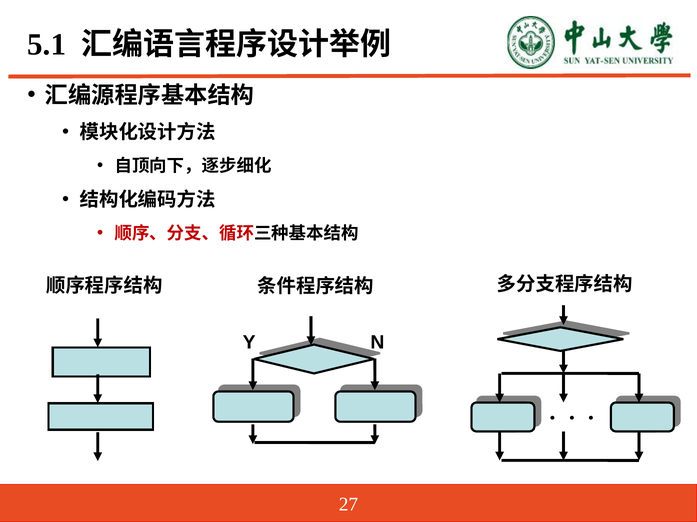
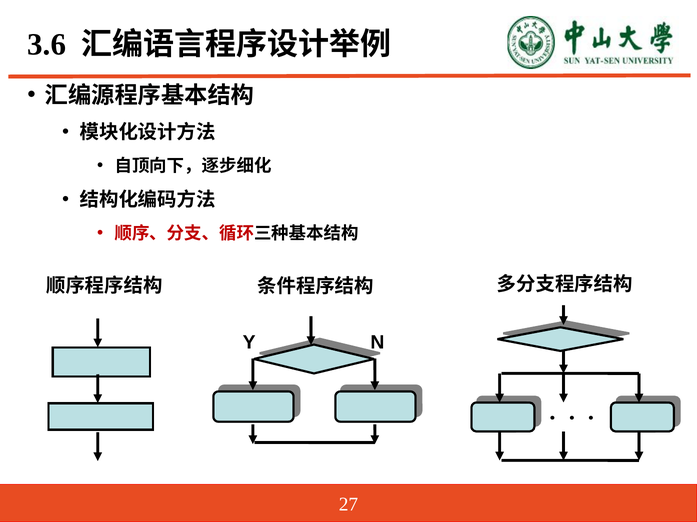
5.1: 5.1 -> 3.6 (47, 45)
